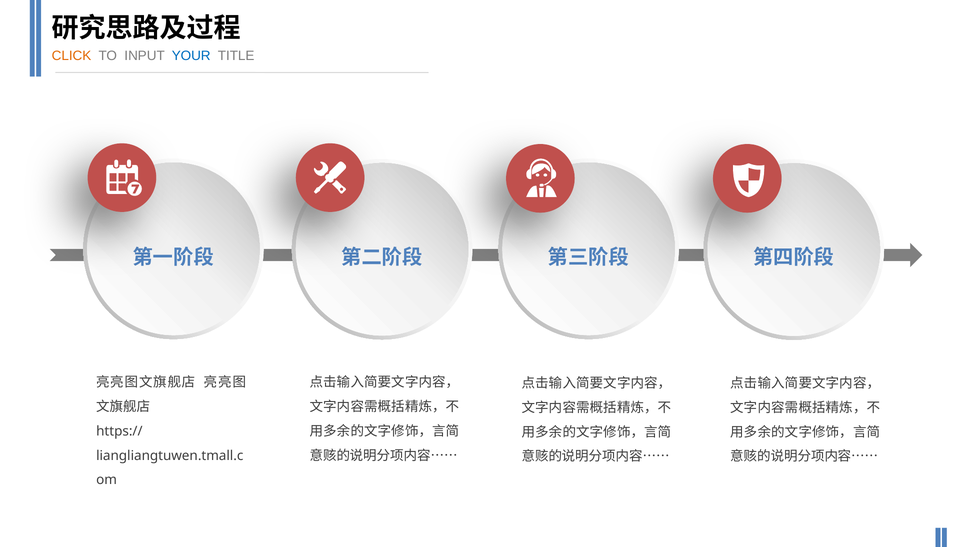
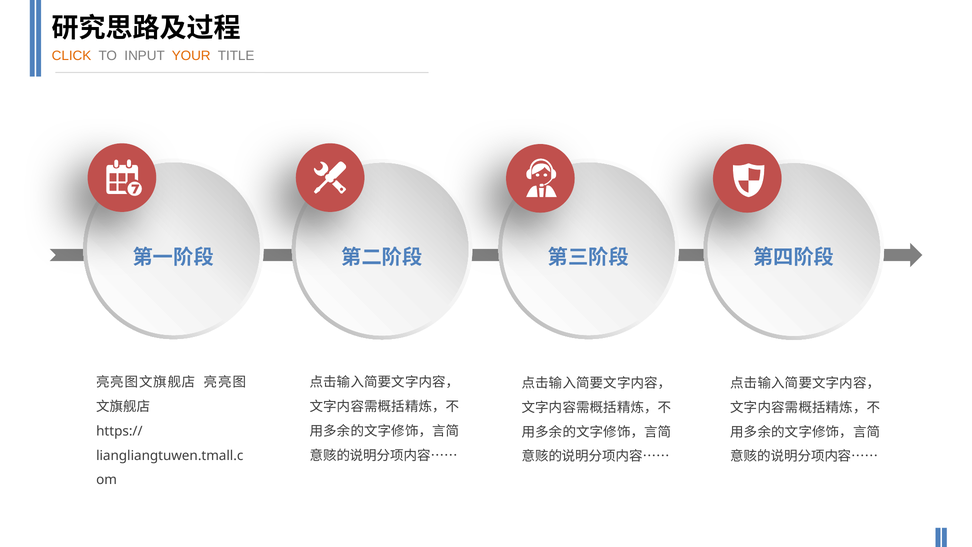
YOUR colour: blue -> orange (191, 56)
